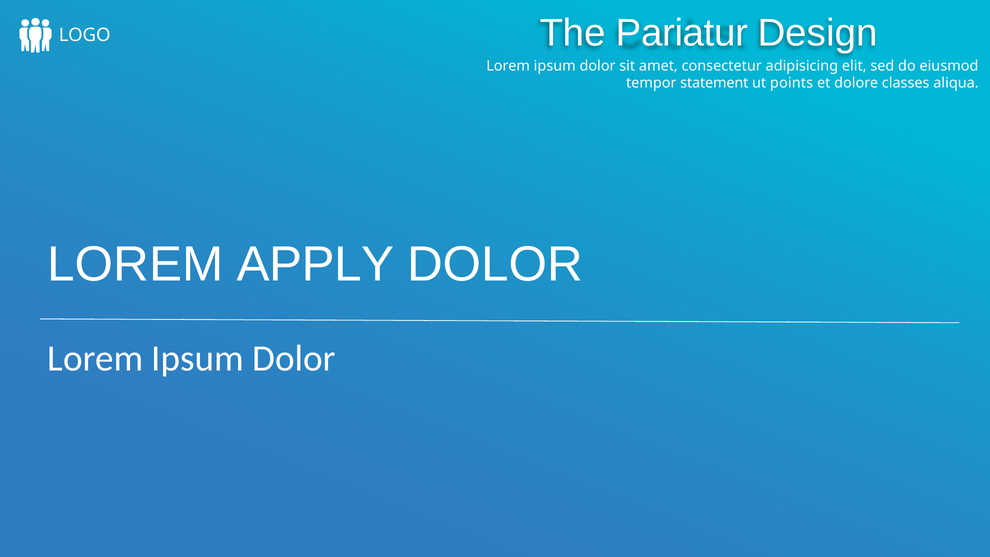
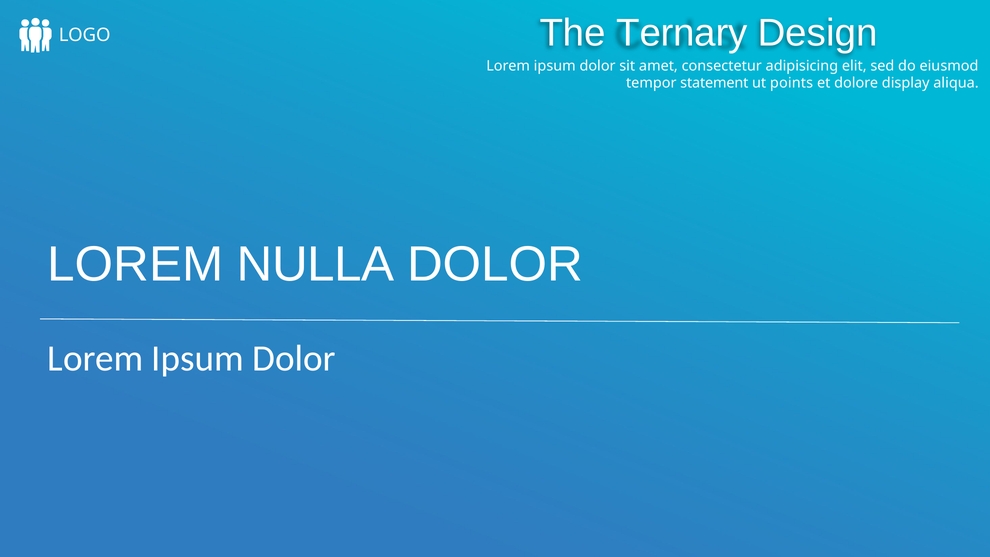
Pariatur: Pariatur -> Ternary (682, 33)
classes: classes -> display (906, 83)
APPLY: APPLY -> NULLA (316, 264)
